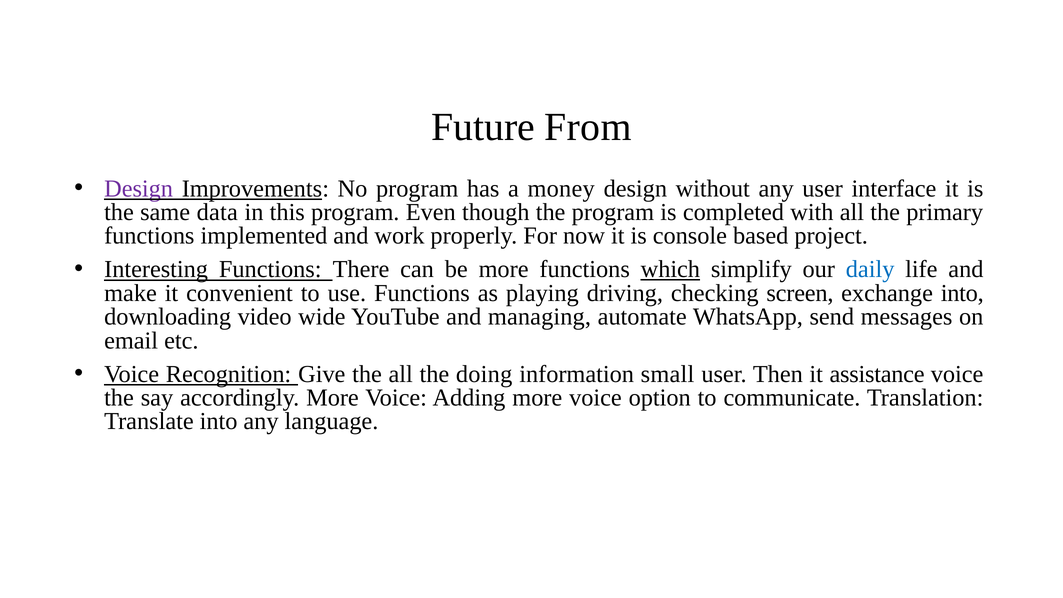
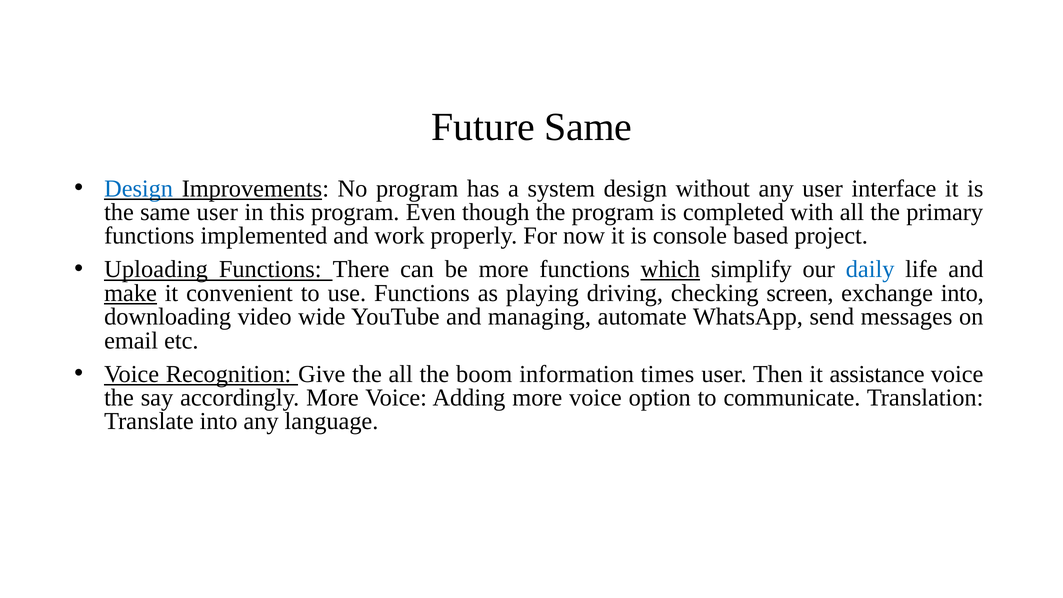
Future From: From -> Same (588, 127)
Design colour: purple -> blue (139, 188)
money: money -> system (561, 188)
same data: data -> user (217, 212)
Interesting: Interesting -> Uploading (156, 269)
make underline: none -> present (131, 293)
doing: doing -> boom (484, 374)
small: small -> times (668, 374)
